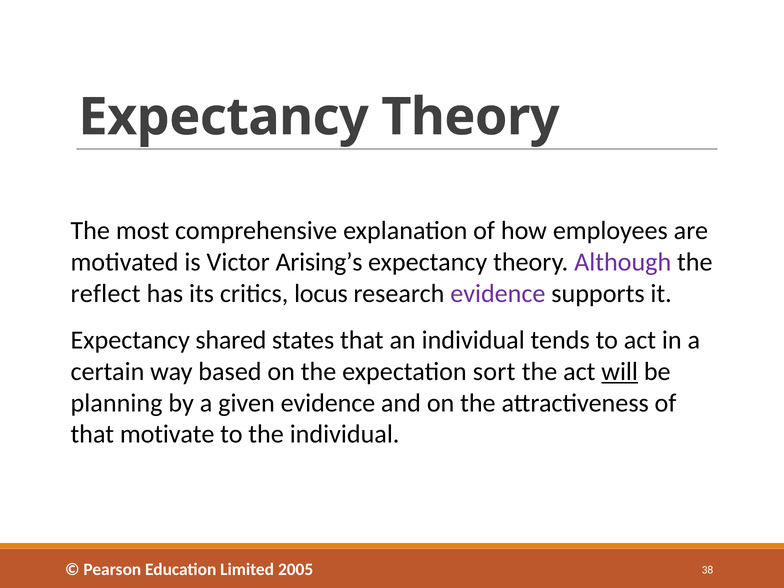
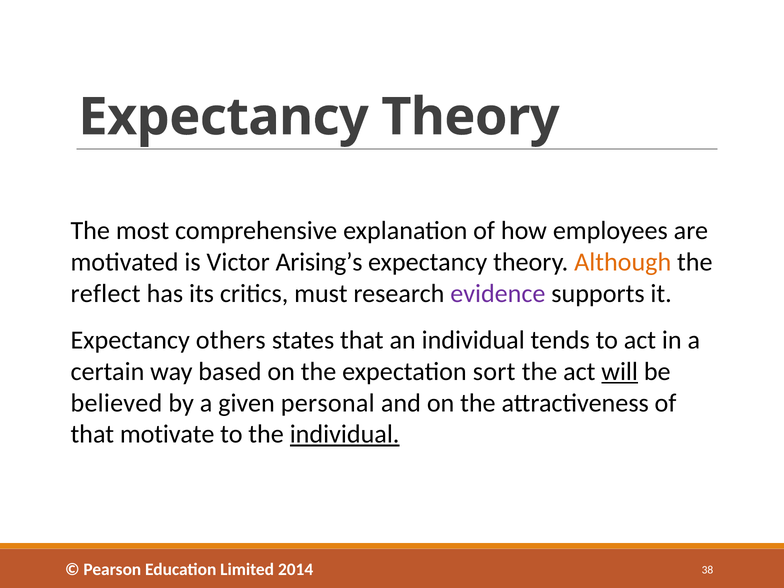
Although colour: purple -> orange (623, 262)
locus: locus -> must (321, 294)
shared: shared -> others (231, 340)
planning: planning -> believed (116, 403)
given evidence: evidence -> personal (328, 403)
individual underline: none -> present (345, 434)
2005: 2005 -> 2014 (296, 569)
